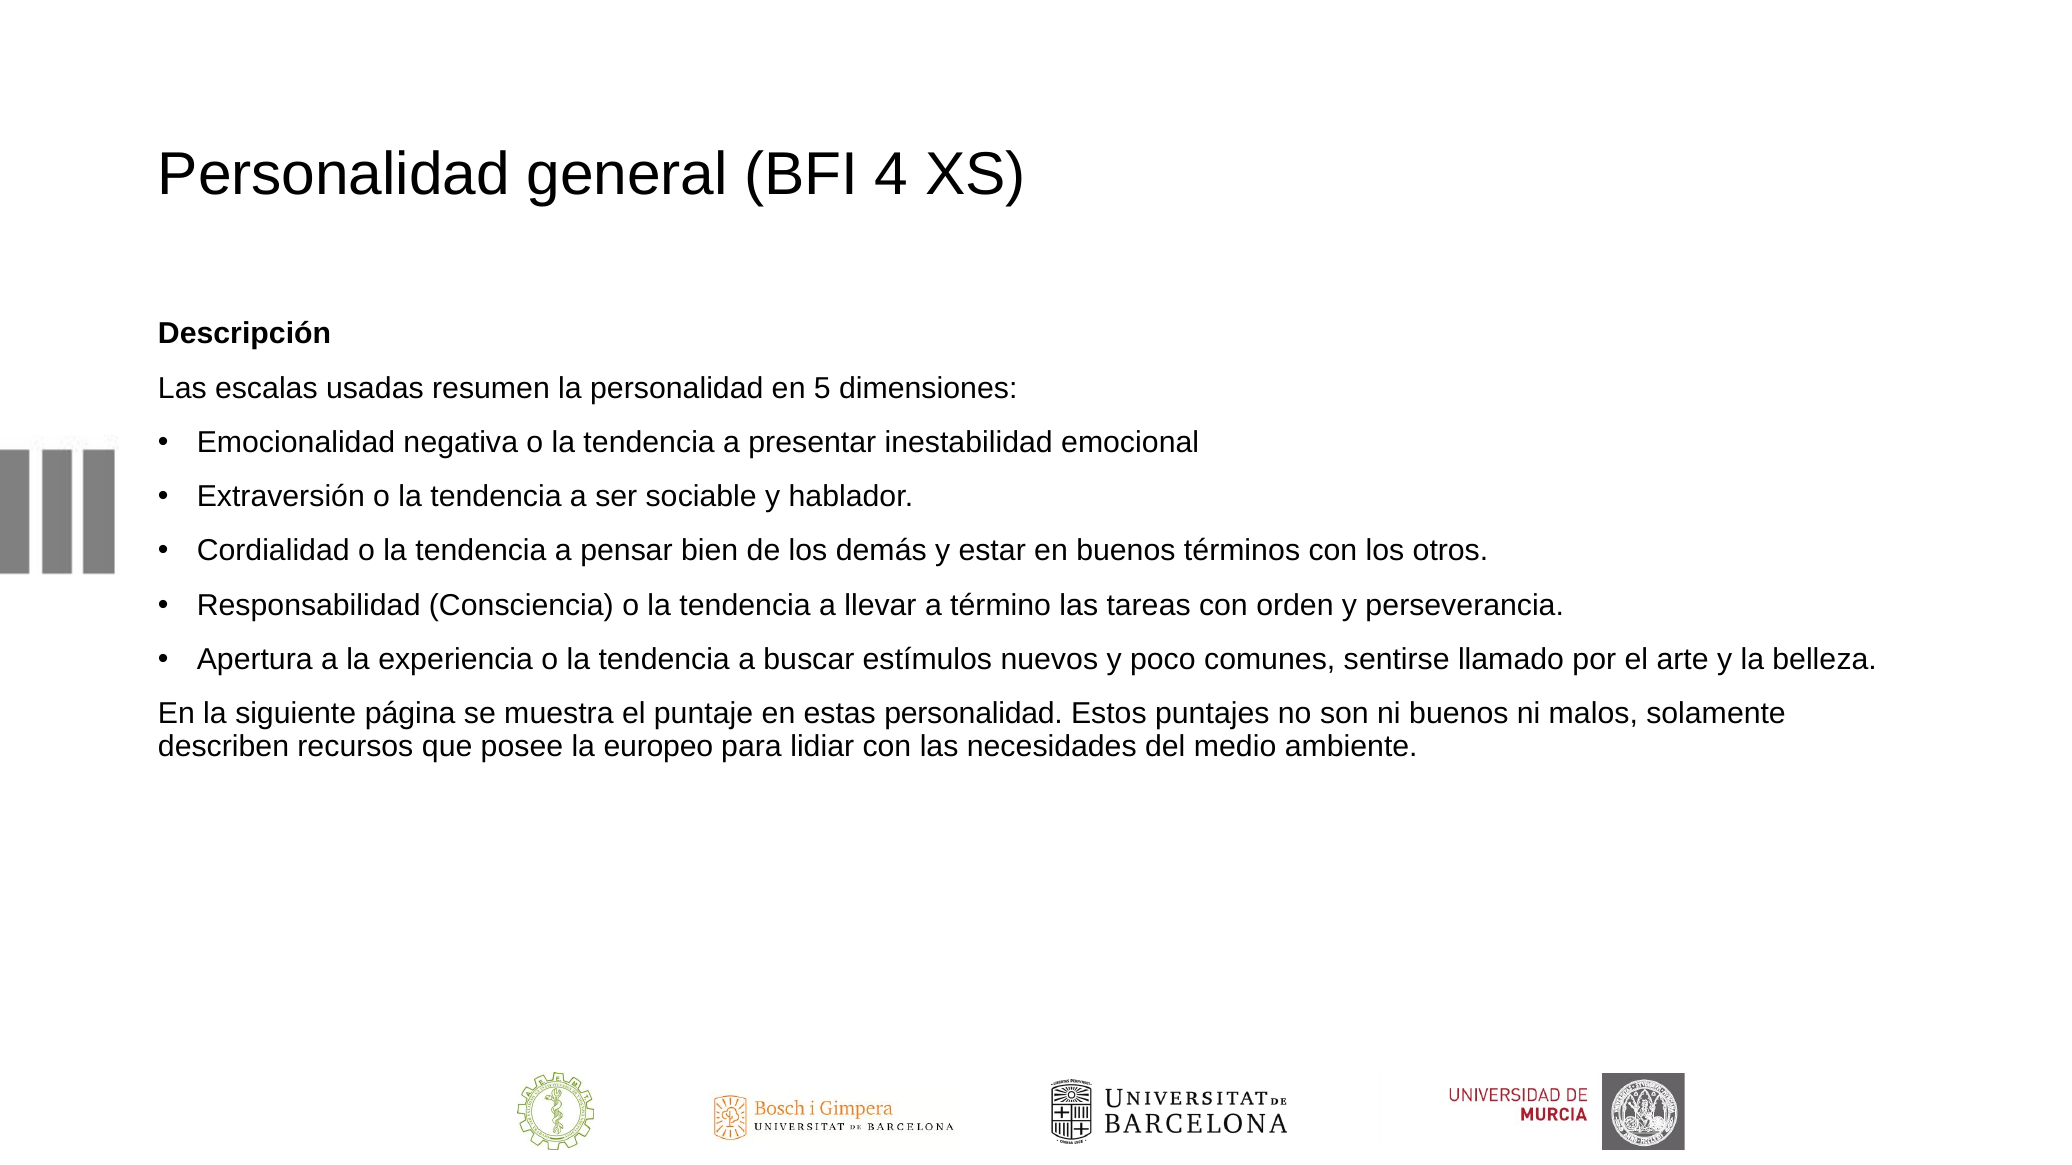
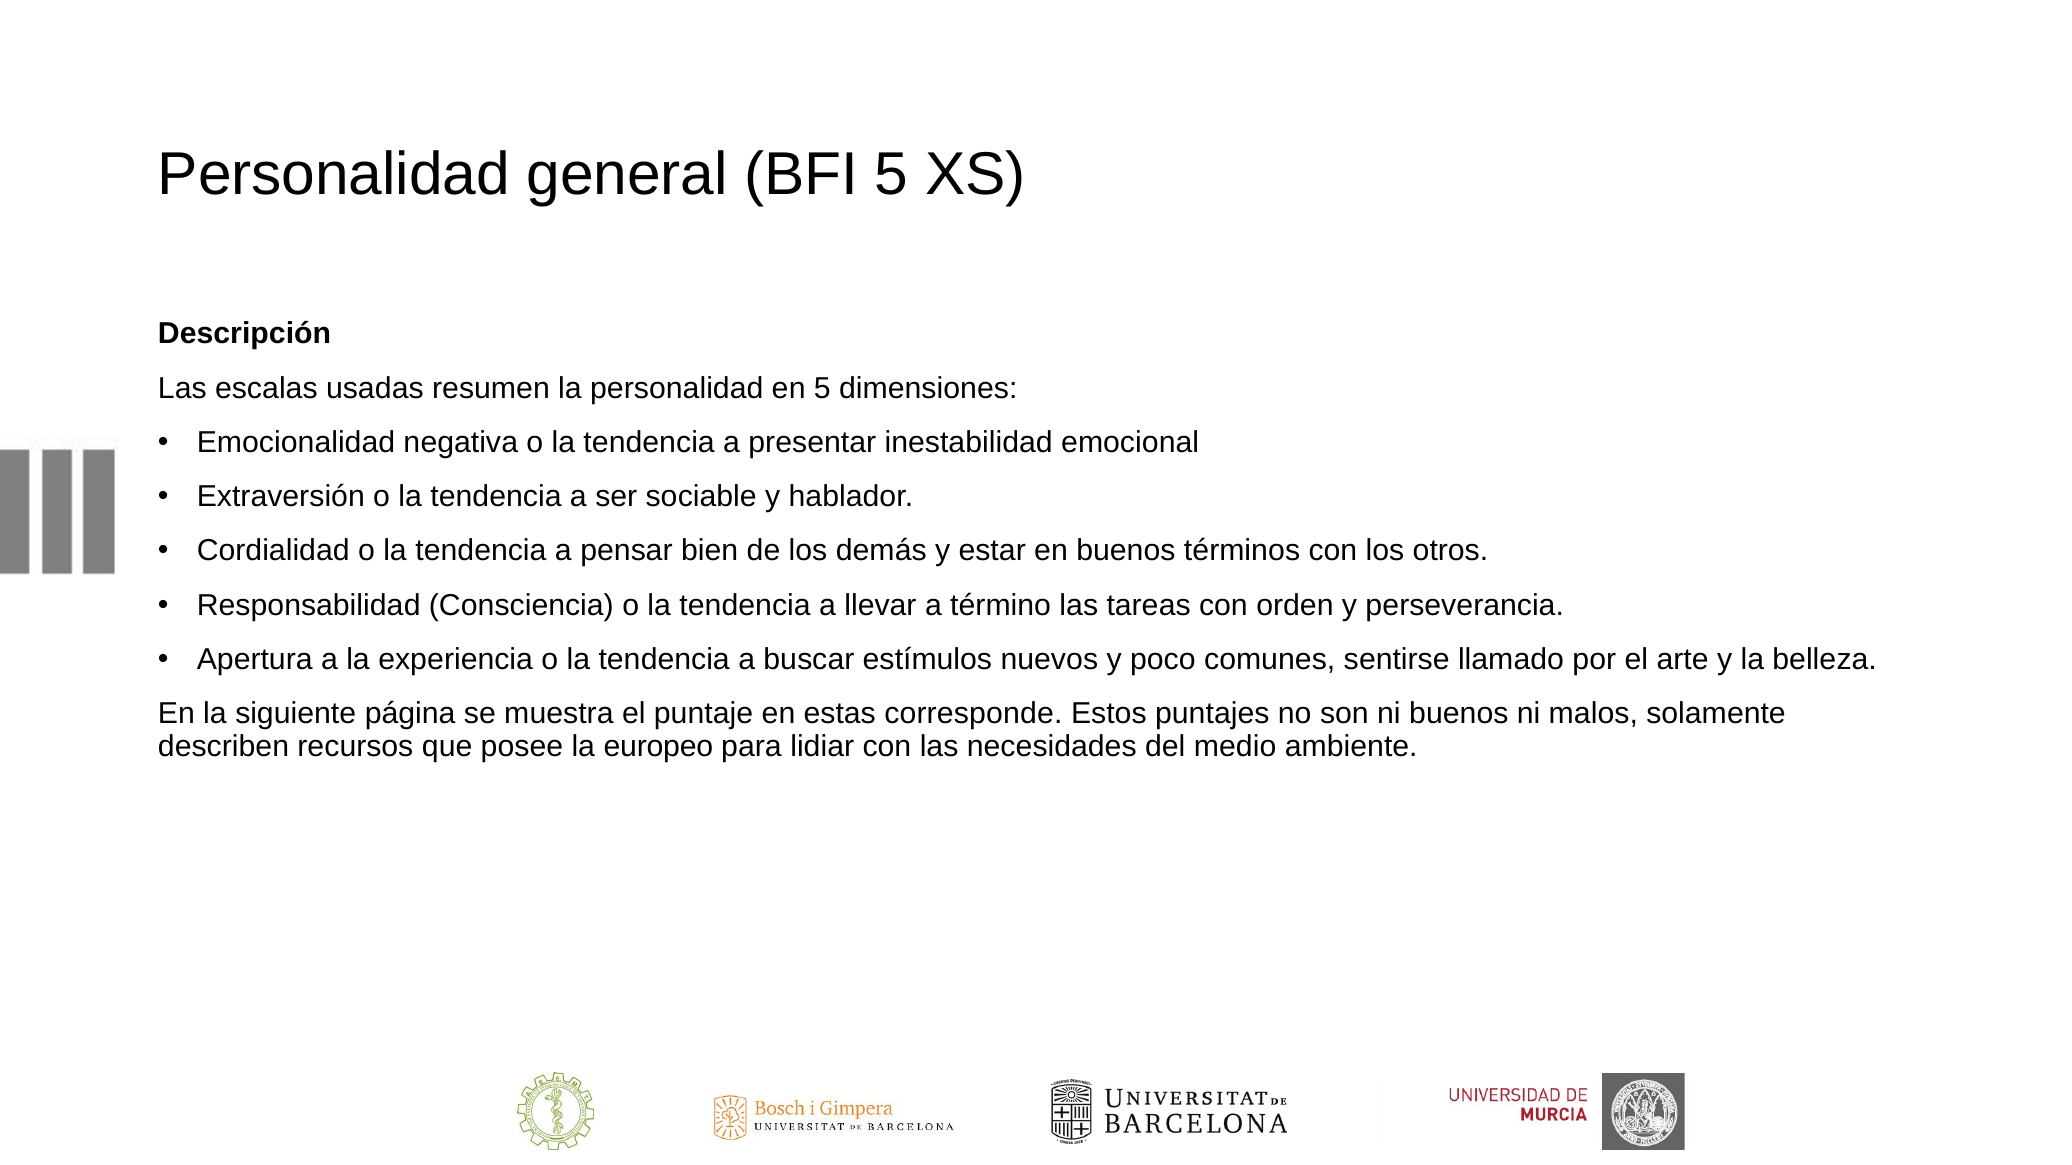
BFI 4: 4 -> 5 (892, 174)
estas personalidad: personalidad -> corresponde (973, 714)
